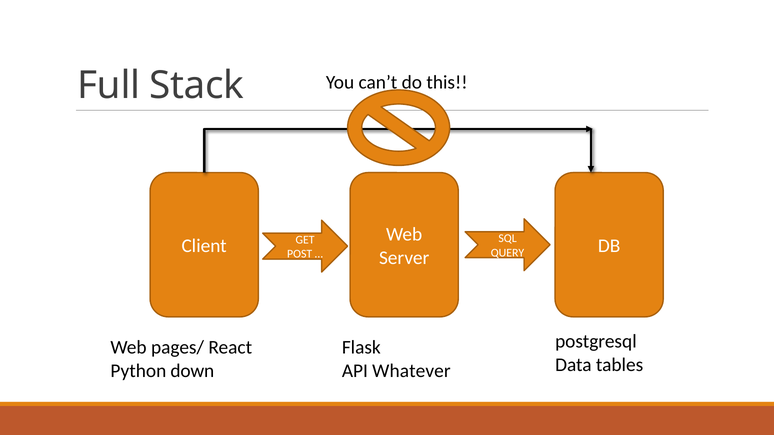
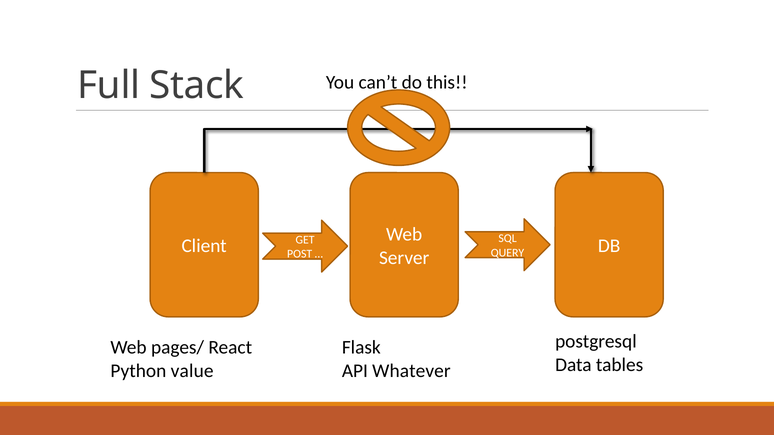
down: down -> value (192, 371)
